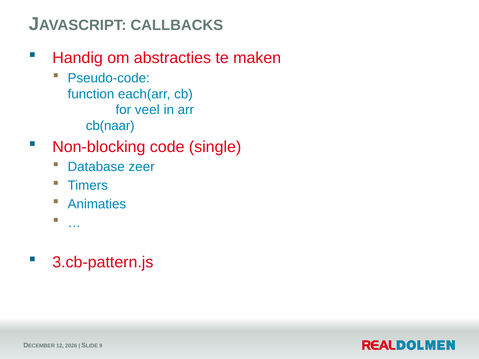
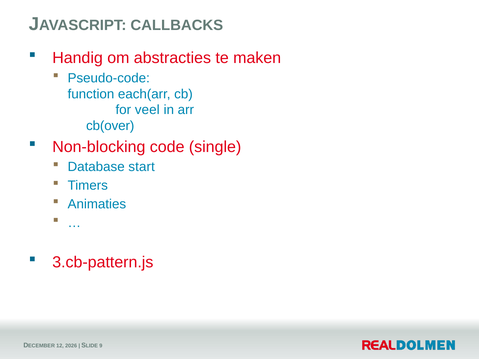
cb(naar: cb(naar -> cb(over (110, 126)
zeer: zeer -> start (142, 167)
